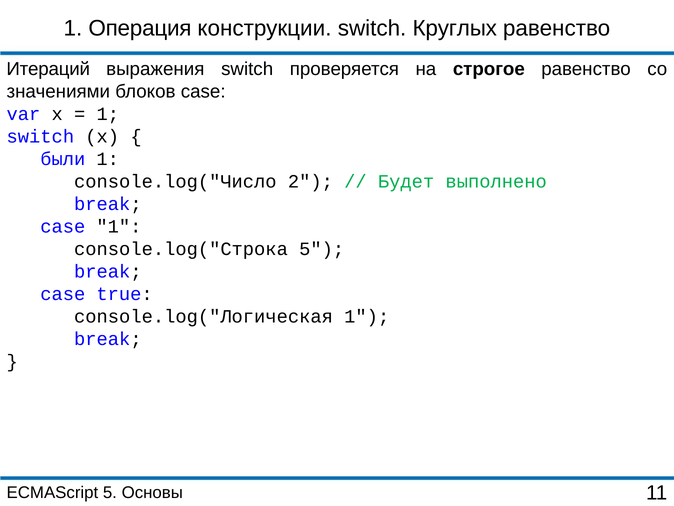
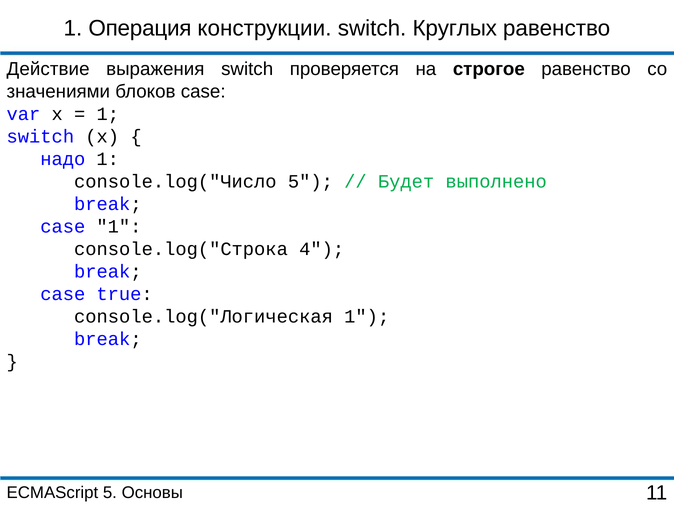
Итераций: Итераций -> Действие (48, 69)
были: были -> надо (63, 159)
console.log("Число 2: 2 -> 5 (310, 181)
console.log("Строка 5: 5 -> 4 (322, 249)
